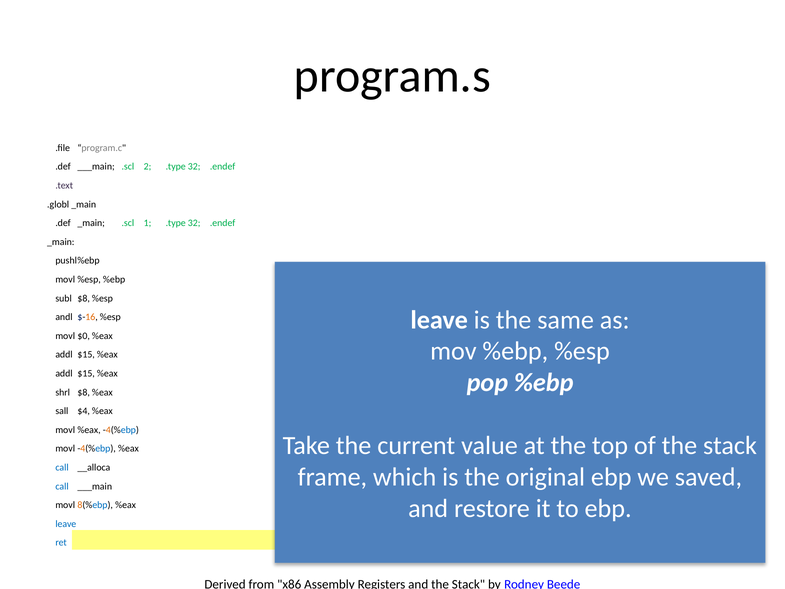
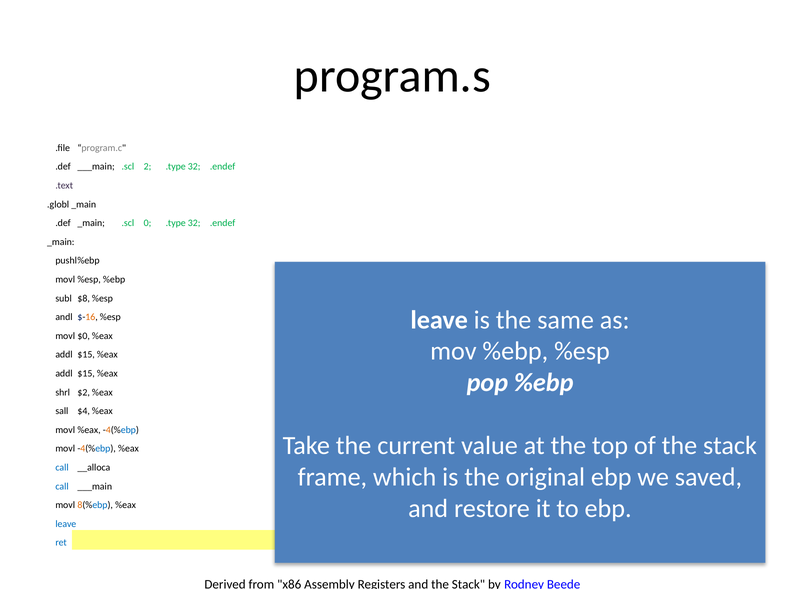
1: 1 -> 0 (147, 223)
shrl $8: $8 -> $2 (84, 392)
